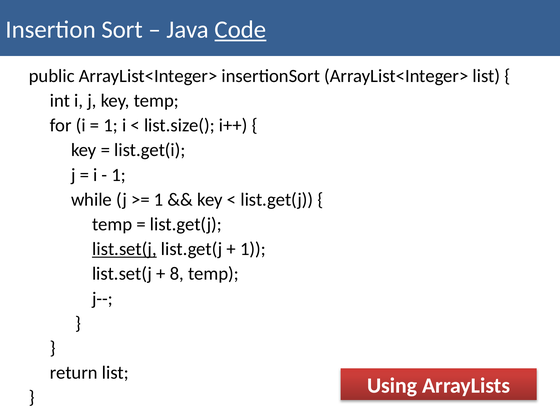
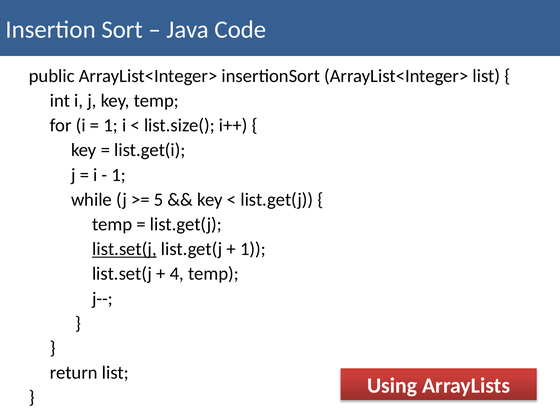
Code underline: present -> none (240, 30)
1: 1 -> 5 (159, 200)
8: 8 -> 4 (177, 274)
